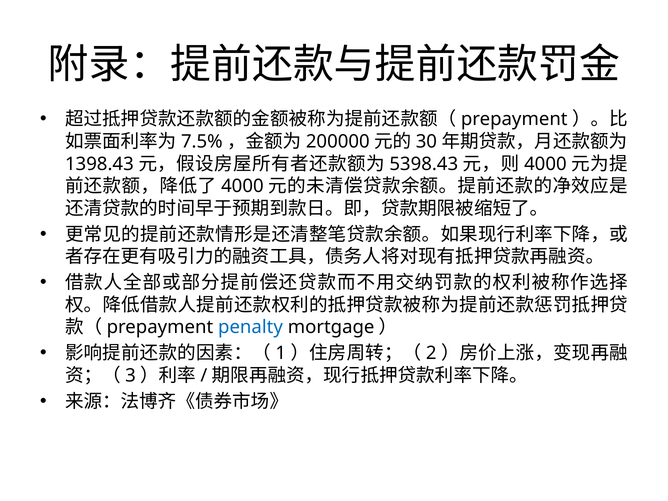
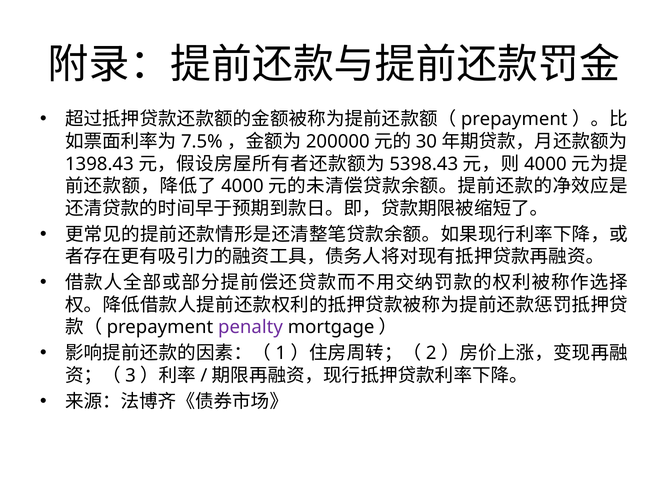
penalty colour: blue -> purple (250, 327)
